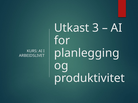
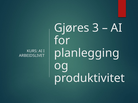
Utkast: Utkast -> Gjøres (72, 28)
